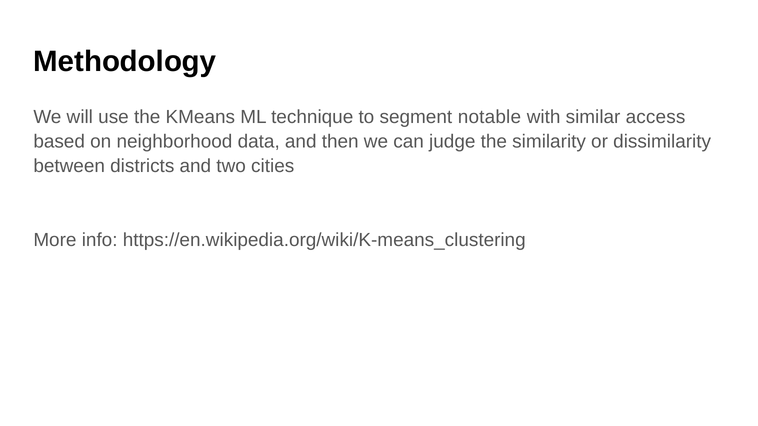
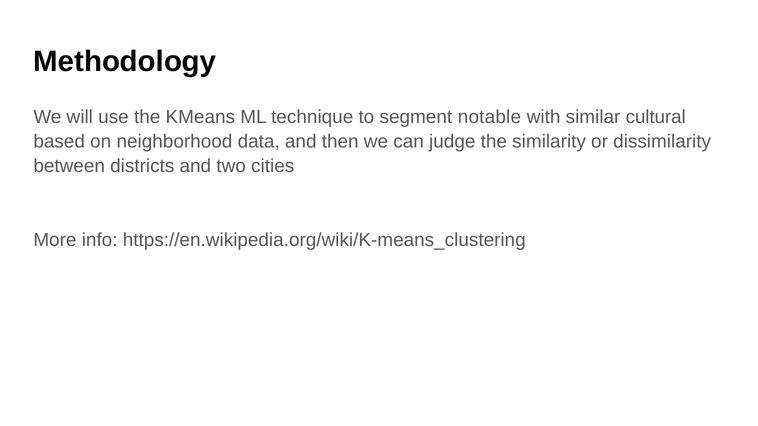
access: access -> cultural (656, 117)
